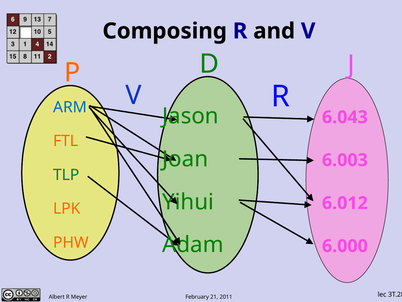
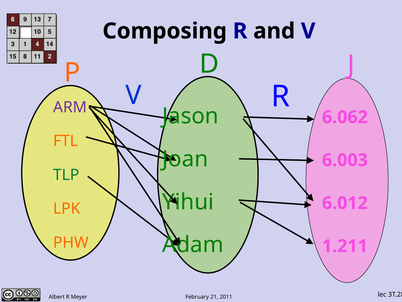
ARM colour: blue -> purple (70, 107)
6.043: 6.043 -> 6.062 (345, 117)
6.000: 6.000 -> 1.211 (345, 246)
